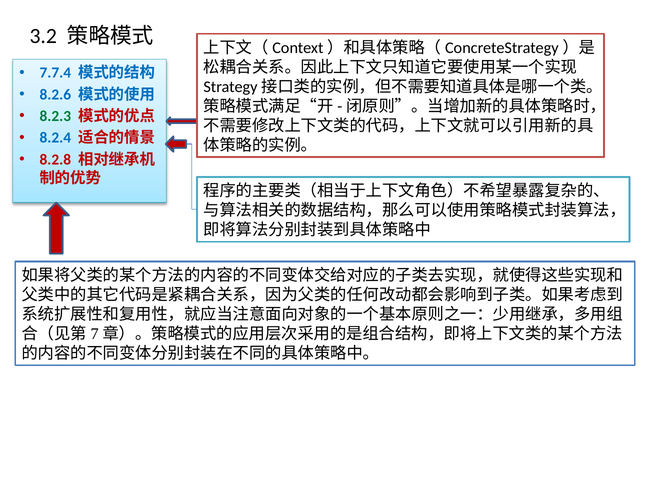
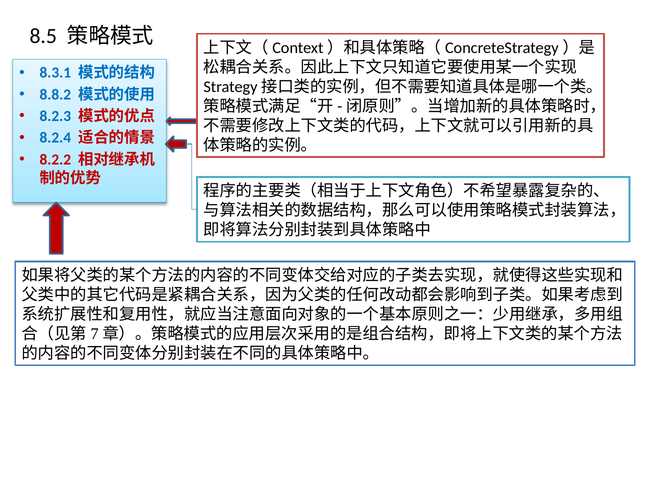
3.2: 3.2 -> 8.5 (43, 36)
7.7.4: 7.7.4 -> 8.3.1 (55, 73)
8.2.6: 8.2.6 -> 8.8.2 (55, 95)
8.2.3 colour: green -> blue (55, 116)
8.2.8: 8.2.8 -> 8.2.2 (55, 160)
